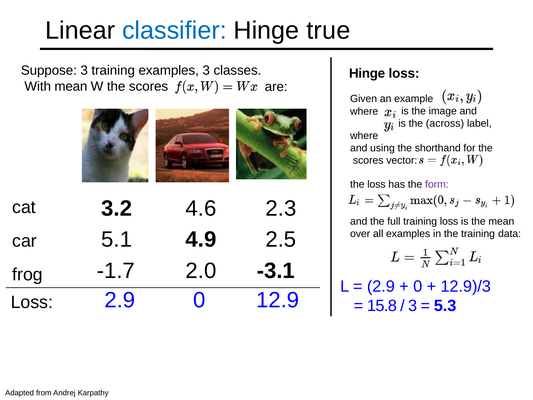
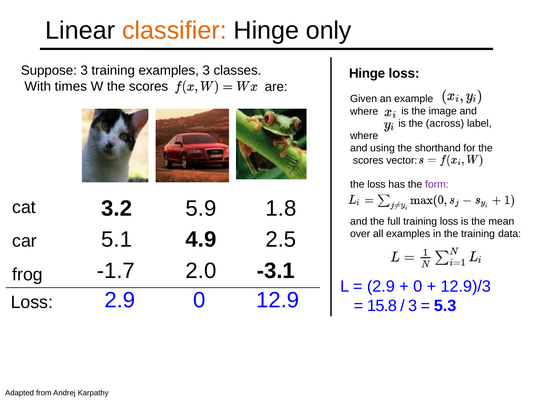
classifier colour: blue -> orange (174, 31)
true: true -> only (329, 31)
With mean: mean -> times (71, 86)
4.6: 4.6 -> 5.9 (201, 208)
2.3: 2.3 -> 1.8 (281, 208)
